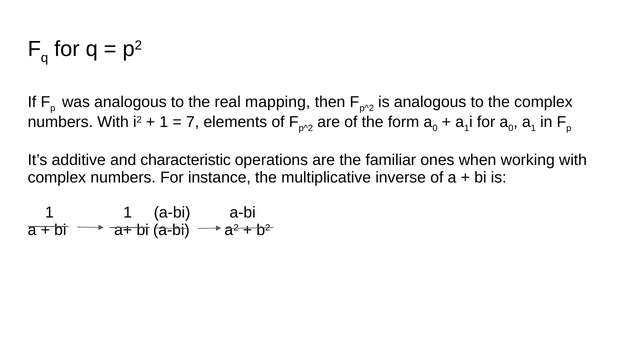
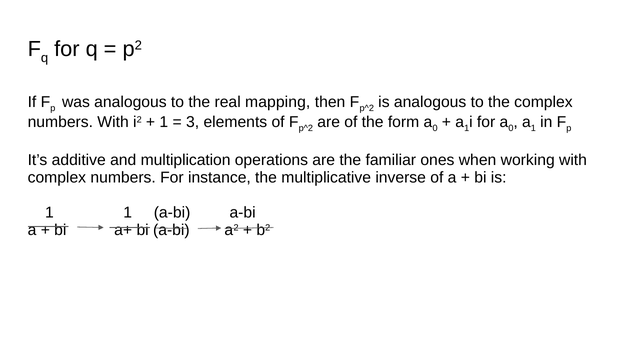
7: 7 -> 3 (193, 122)
characteristic: characteristic -> multiplication (186, 160)
